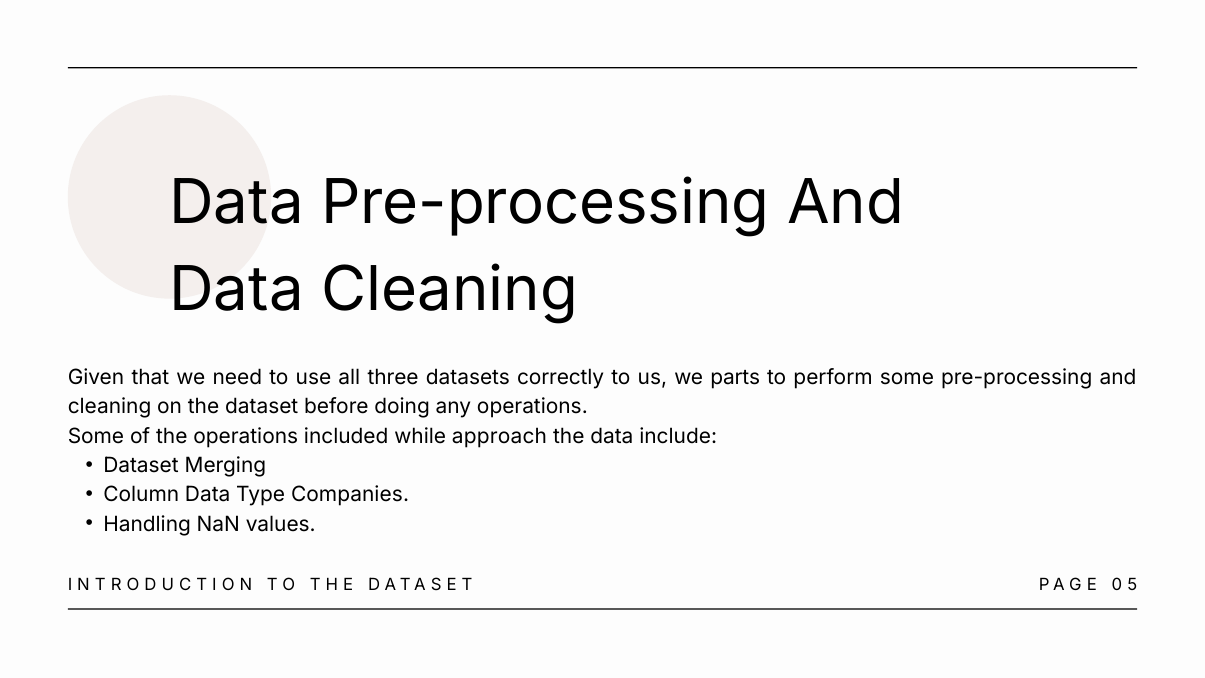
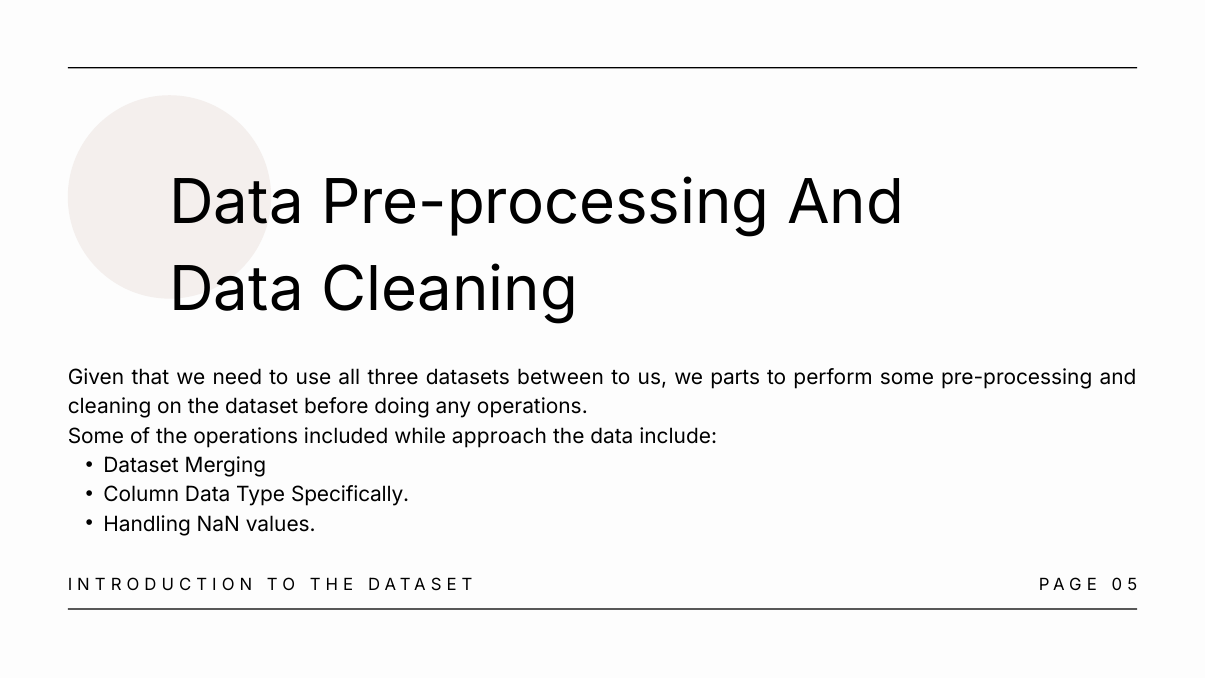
correctly: correctly -> between (560, 378)
Companies: Companies -> Specifically (350, 495)
